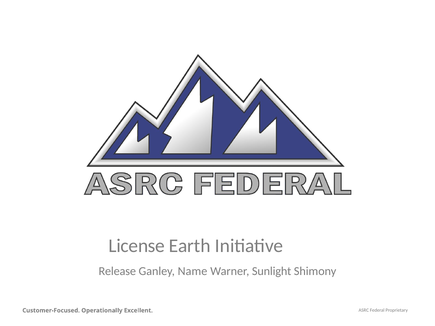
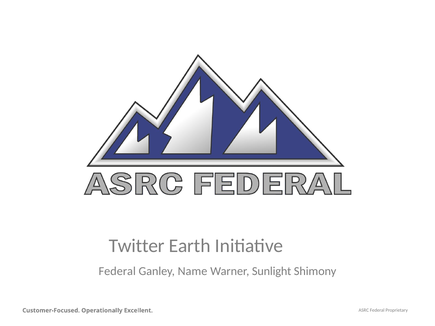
License: License -> Twitter (137, 246)
Release: Release -> Federal (117, 271)
